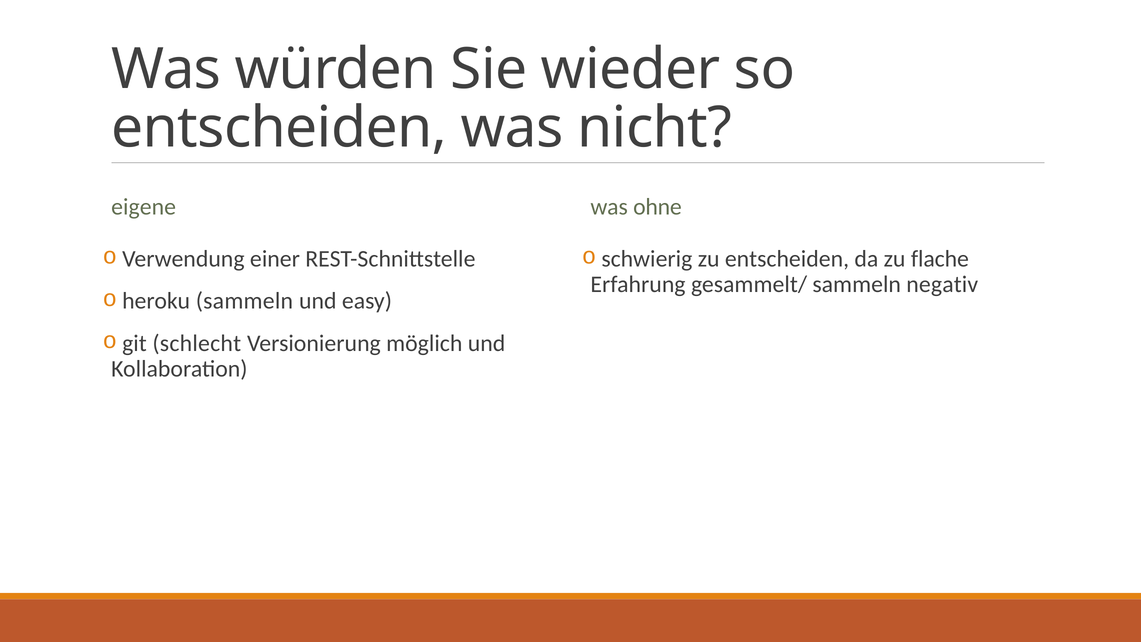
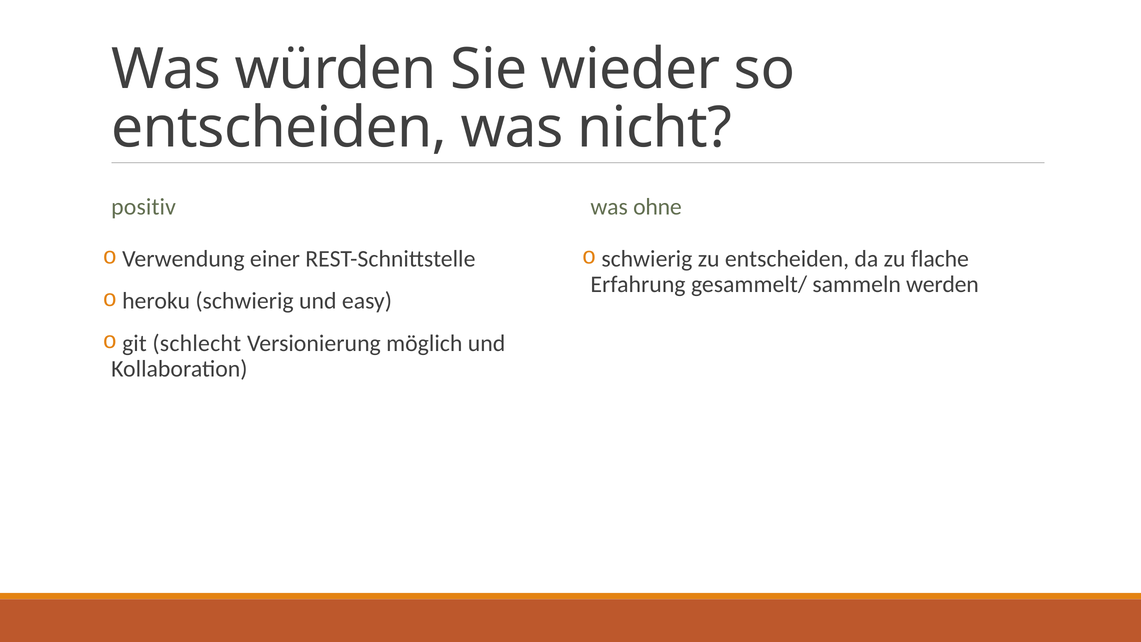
eigene: eigene -> positiv (144, 207)
negativ: negativ -> werden (942, 284)
heroku sammeln: sammeln -> schwierig (245, 301)
